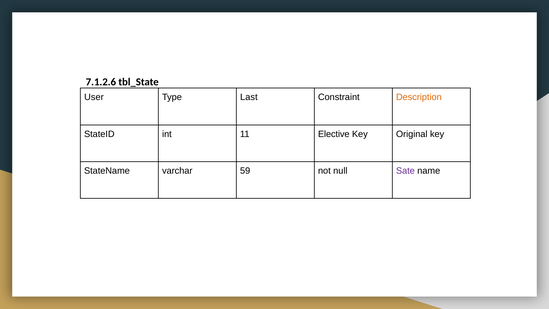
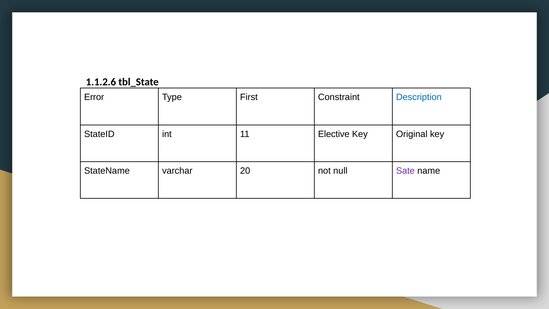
7.1.2.6: 7.1.2.6 -> 1.1.2.6 (101, 82)
User: User -> Error (94, 97)
Last: Last -> First (249, 97)
Description colour: orange -> blue (419, 97)
59: 59 -> 20 (245, 171)
